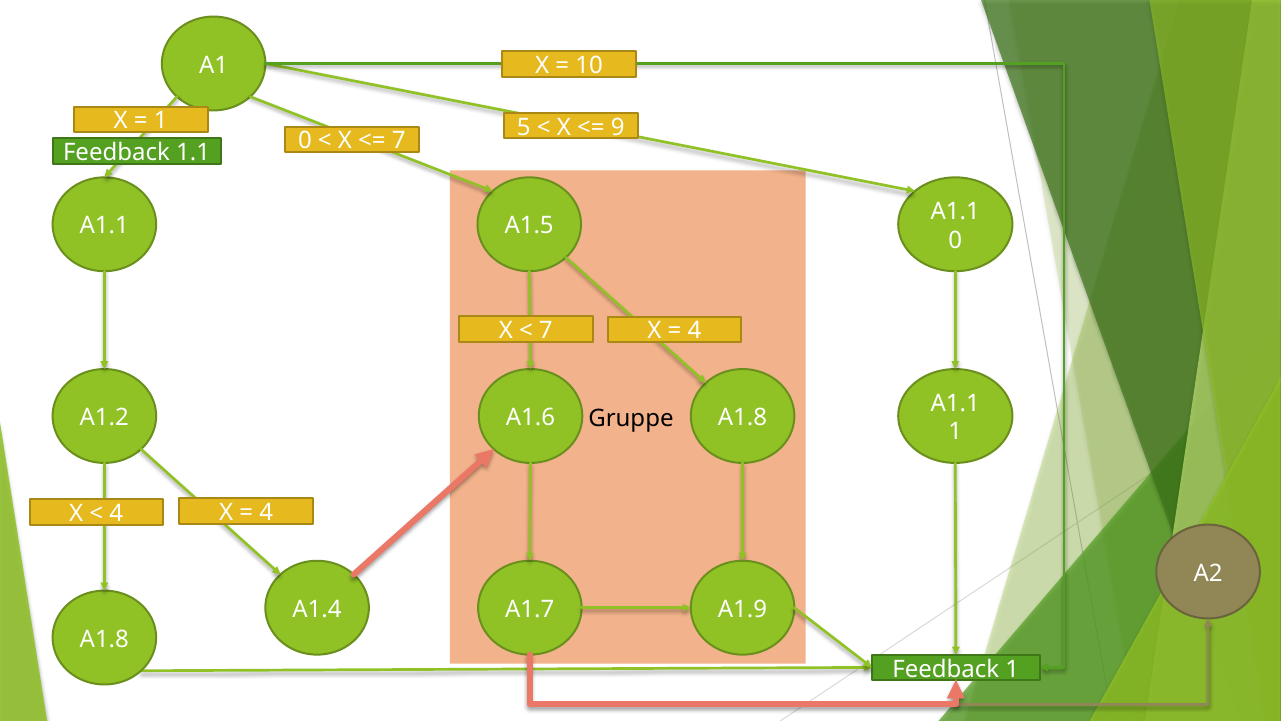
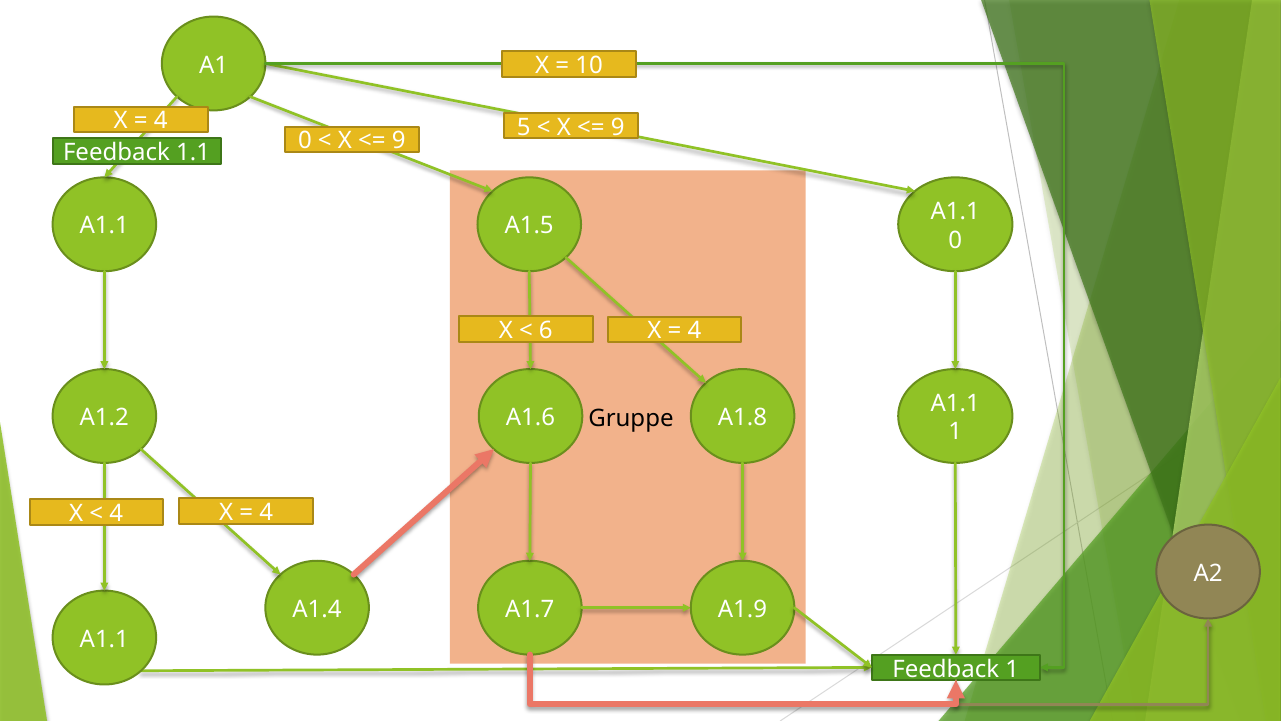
1: 1 -> 4 (161, 121)
7: 7 -> 9 (399, 141)
7: 7 -> 6 (546, 330)
A1.8: A1.8 -> A1.1 (104, 639)
